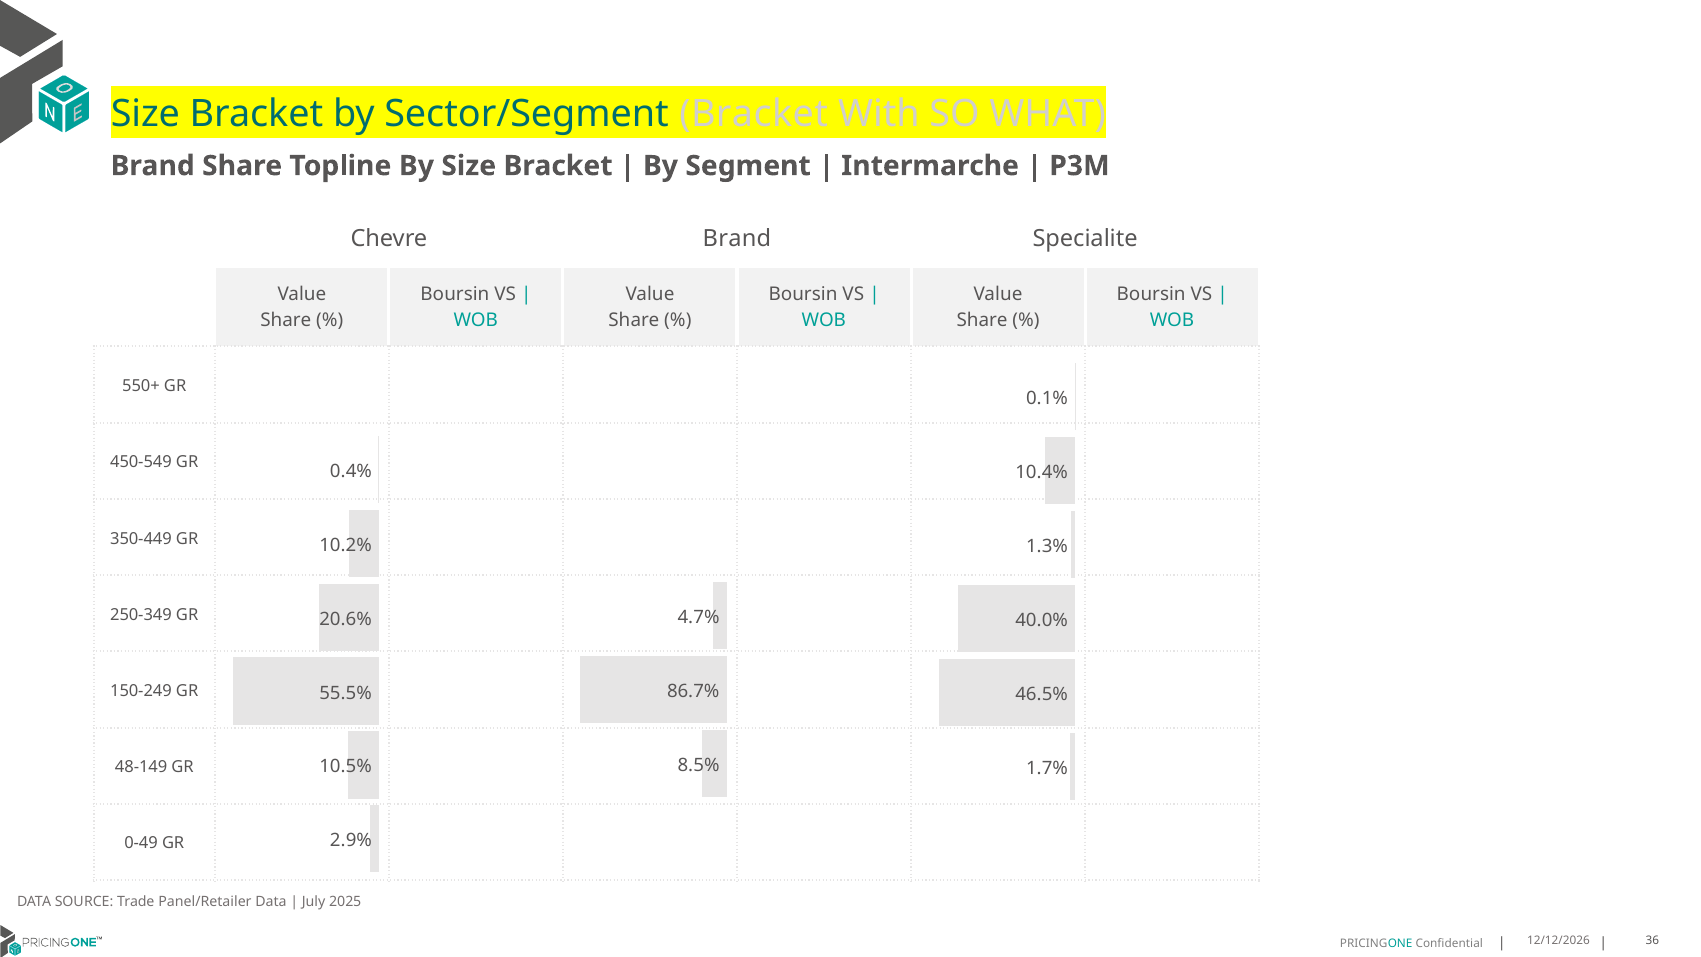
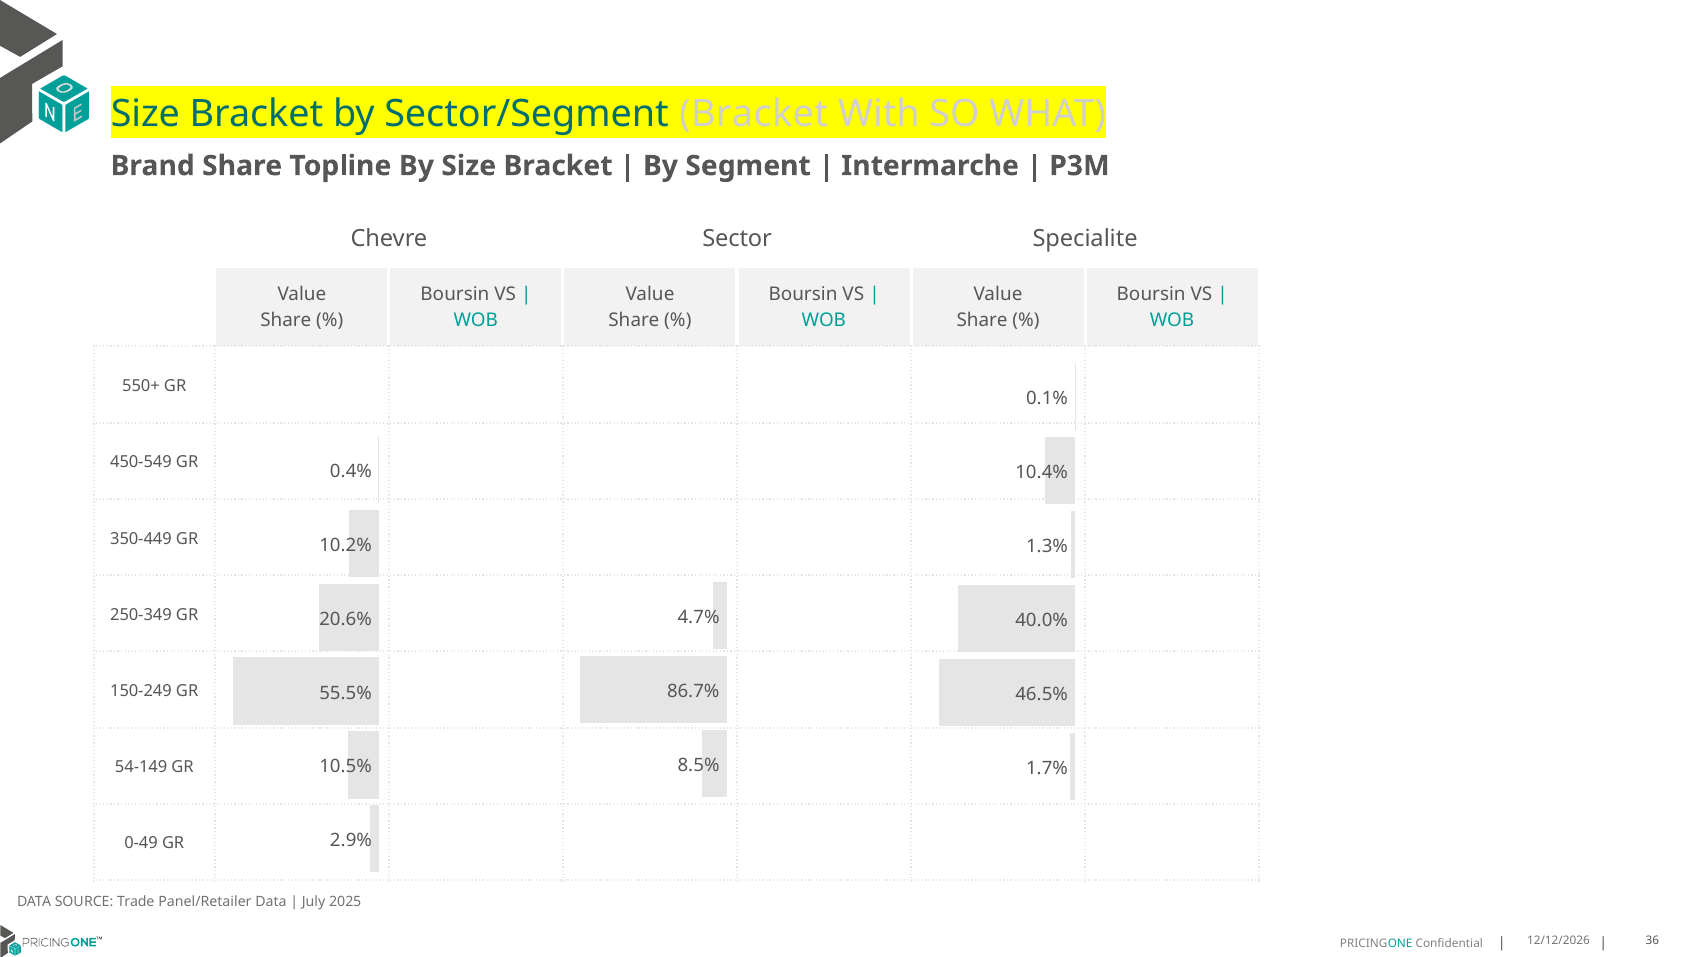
Chevre Brand: Brand -> Sector (737, 239)
48-149: 48-149 -> 54-149 (141, 767)
